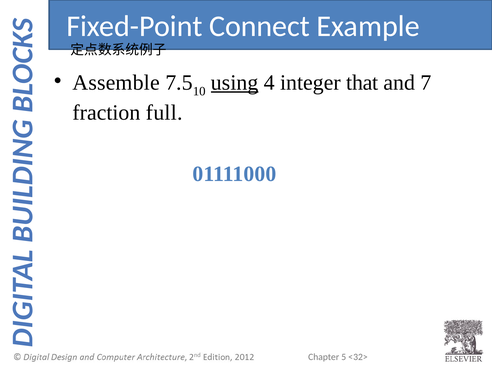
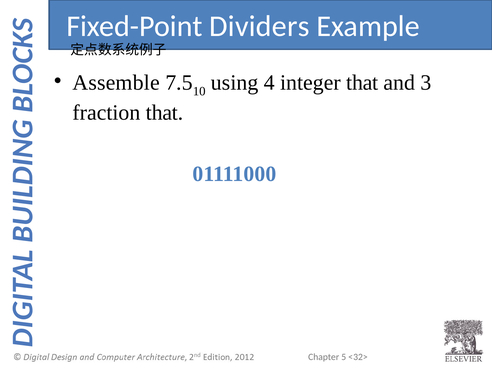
Connect: Connect -> Dividers (259, 26)
using underline: present -> none (235, 83)
7: 7 -> 3 (426, 83)
fraction full: full -> that (165, 113)
